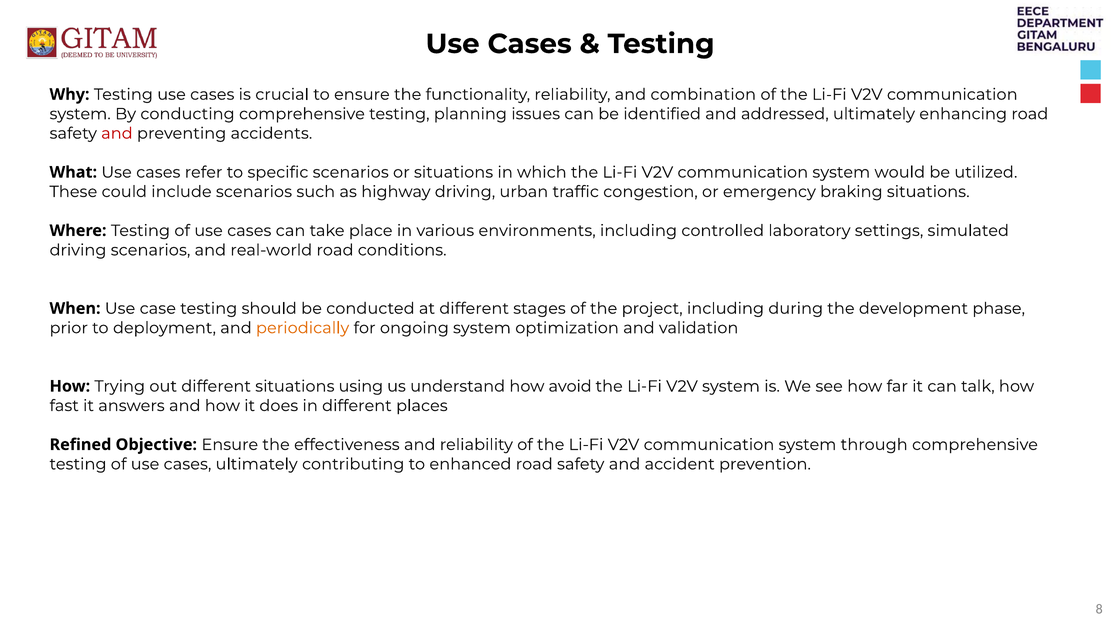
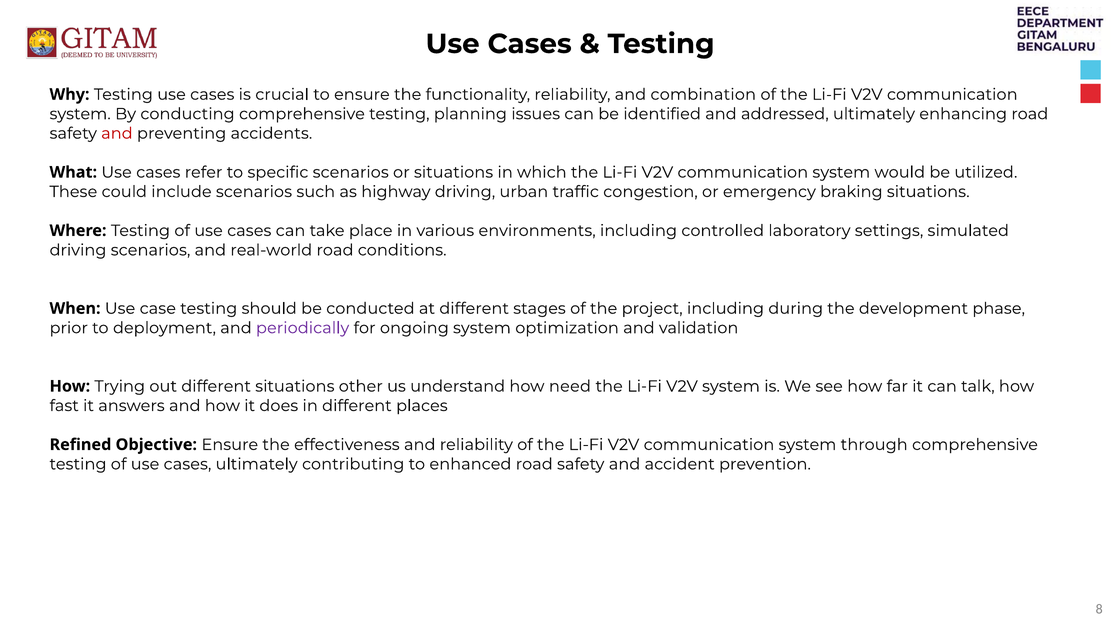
periodically colour: orange -> purple (303, 328)
using: using -> other (361, 386)
avoid: avoid -> need (570, 386)
